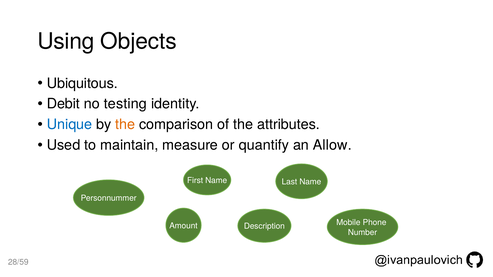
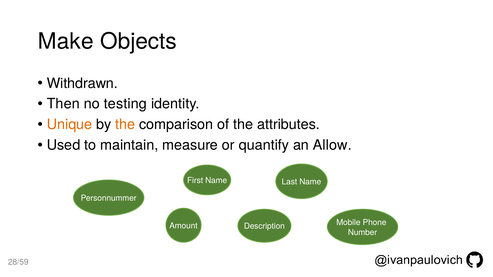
Using: Using -> Make (66, 41)
Ubiquitous: Ubiquitous -> Withdrawn (82, 83)
Debit: Debit -> Then (63, 104)
Unique colour: blue -> orange (70, 125)
